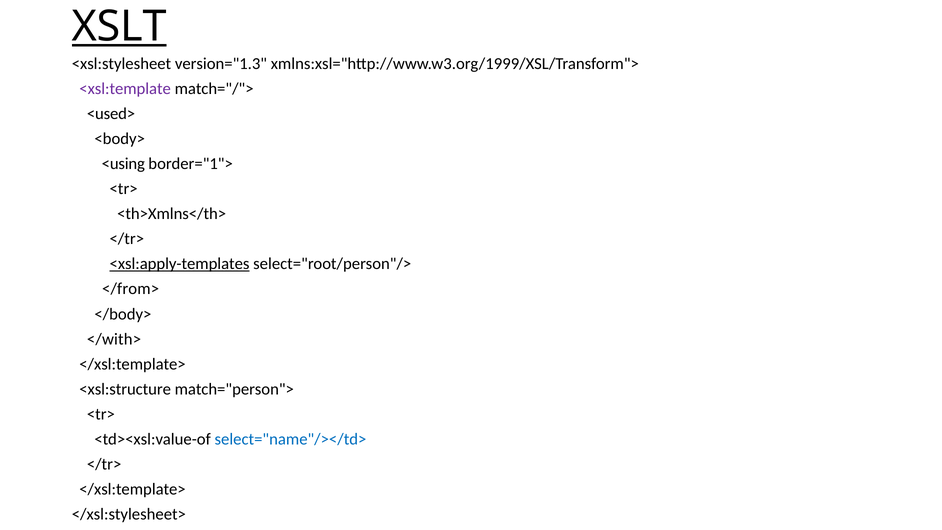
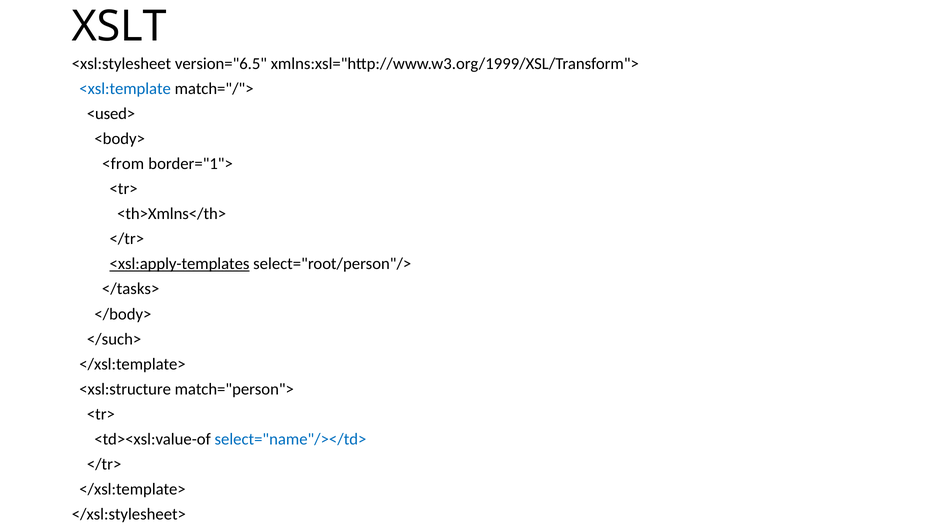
XSLT underline: present -> none (119, 27)
version="1.3: version="1.3 -> version="6.5 (221, 64)
<xsl:template colour: purple -> blue (125, 89)
<using: <using -> <from (123, 164)
</from>: </from> -> </tasks> (131, 289)
</with>: </with> -> </such> (114, 339)
